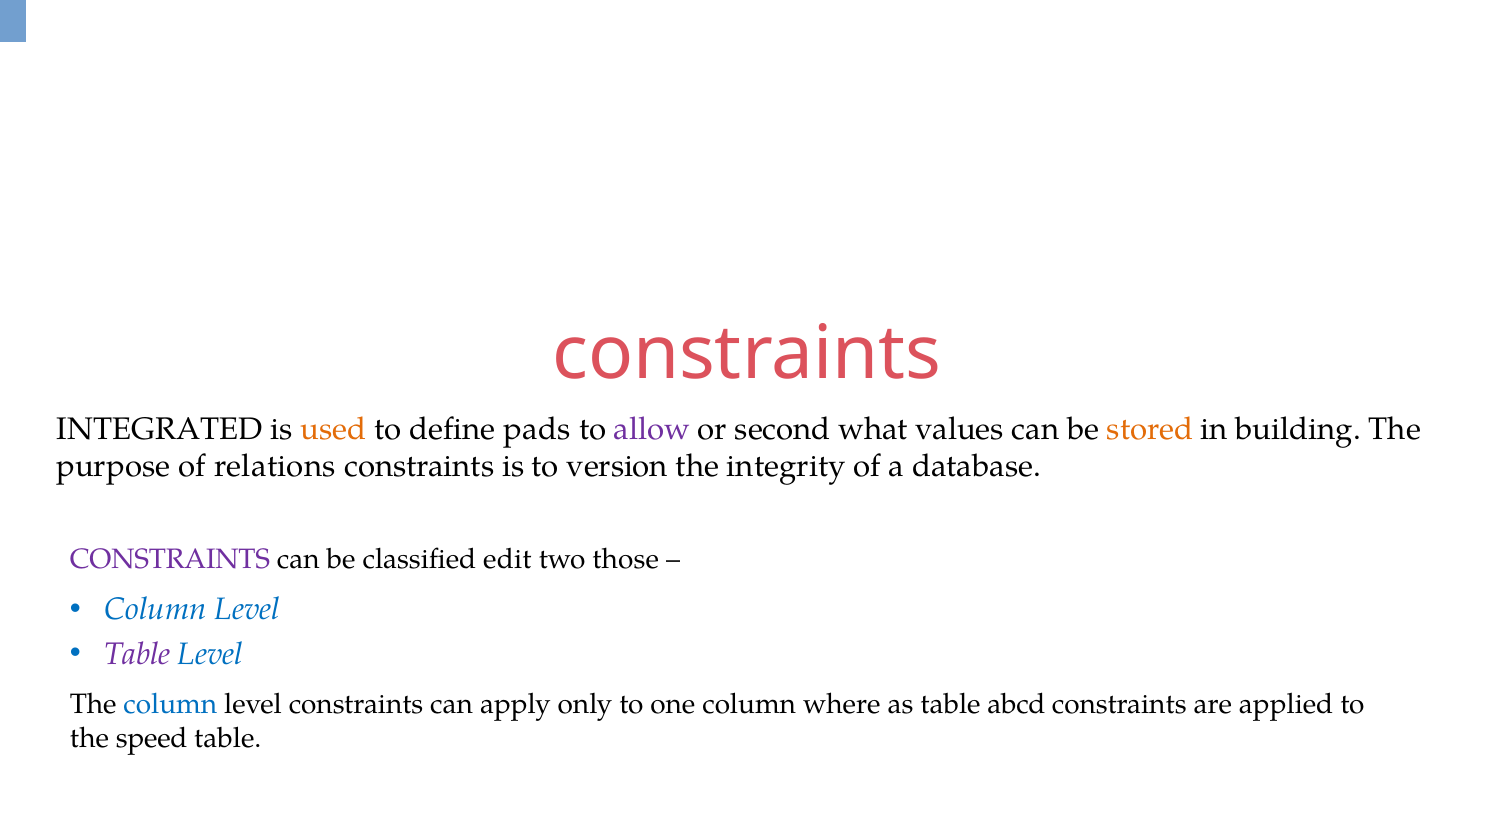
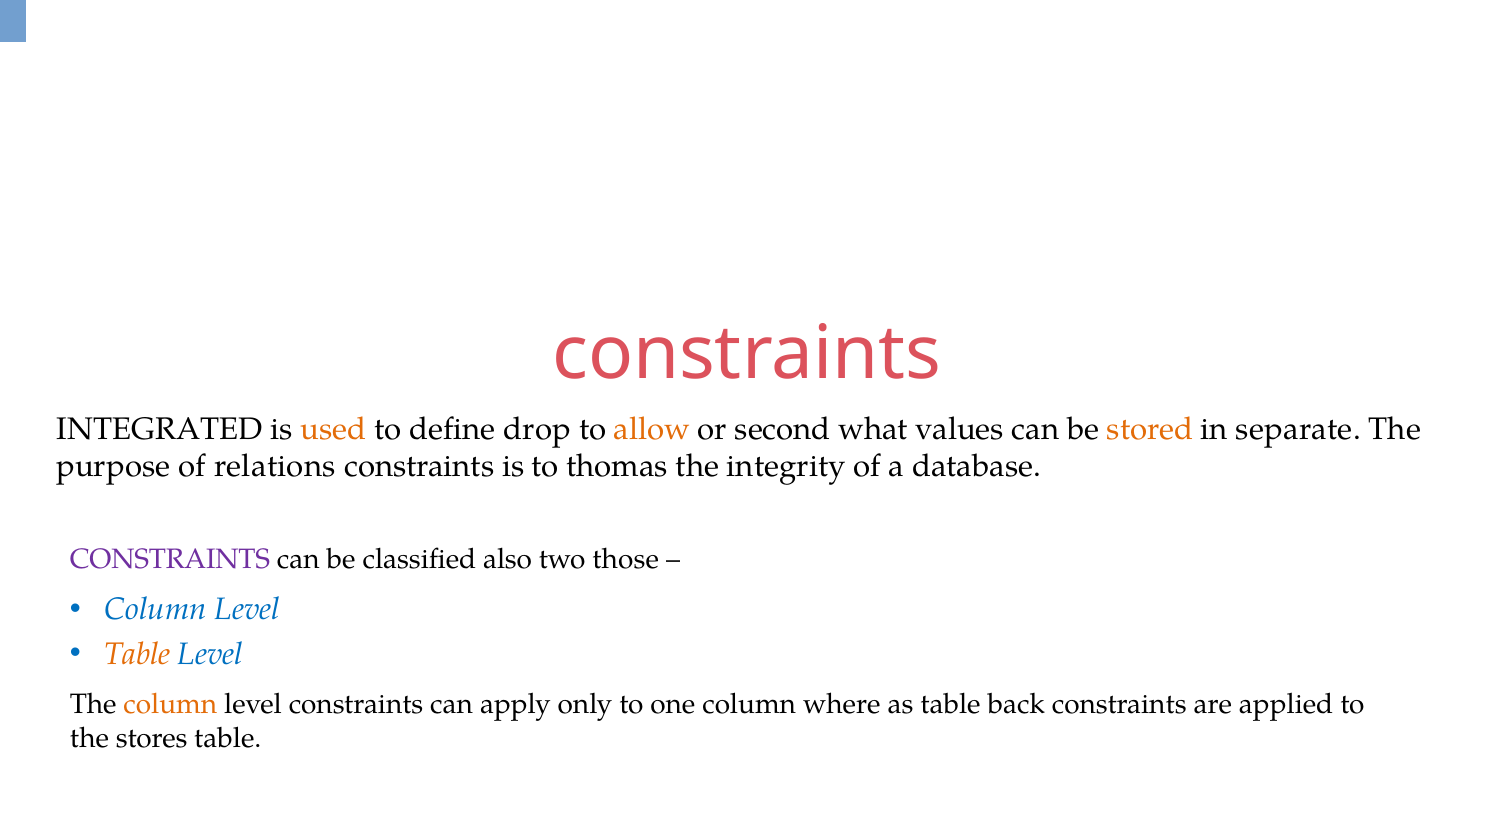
pads: pads -> drop (537, 429)
allow colour: purple -> orange (652, 429)
building: building -> separate (1298, 429)
version: version -> thomas (617, 466)
edit: edit -> also (508, 559)
Table colour: purple -> orange (138, 655)
column colour: blue -> orange (170, 705)
abcd: abcd -> back (1016, 705)
speed: speed -> stores (152, 738)
